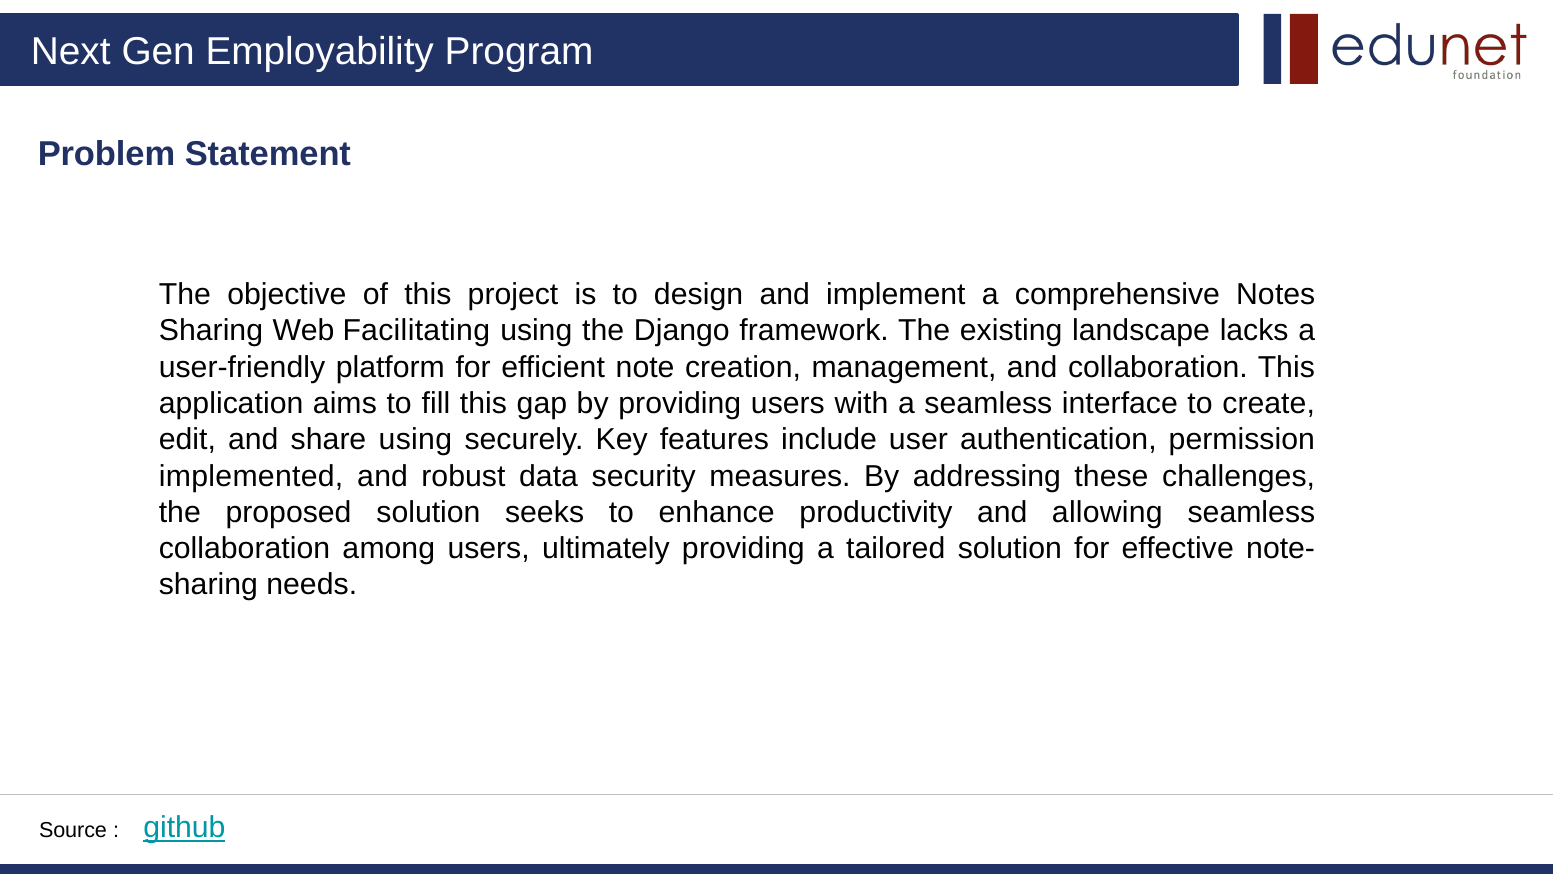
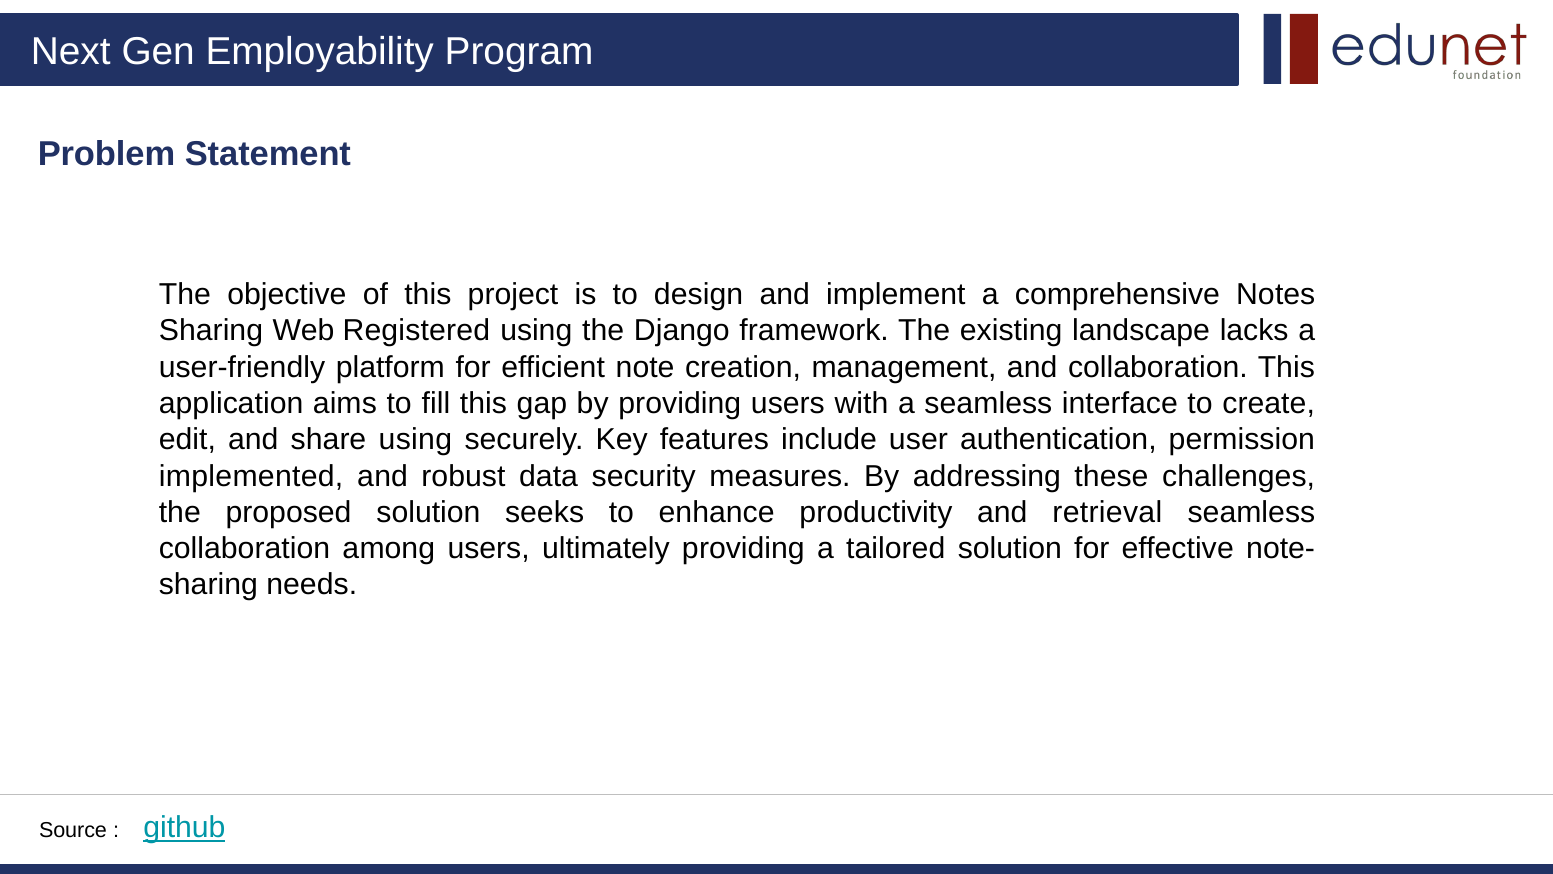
Facilitating: Facilitating -> Registered (416, 331)
allowing: allowing -> retrieval (1107, 512)
